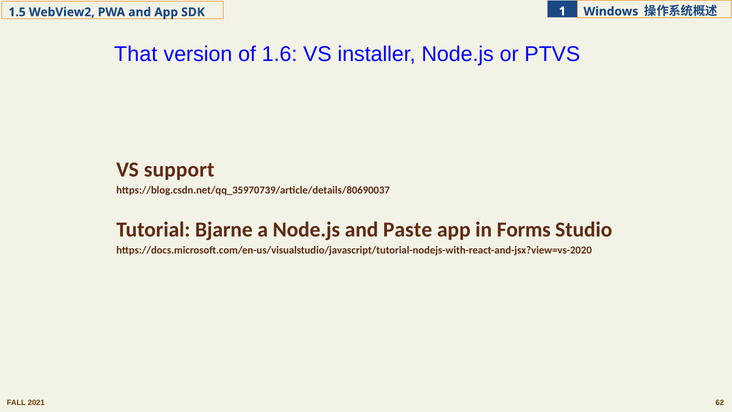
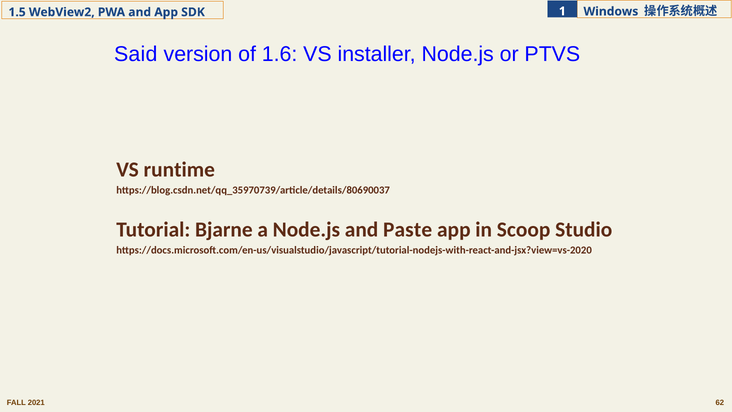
That: That -> Said (136, 54)
support: support -> runtime (179, 170)
Forms: Forms -> Scoop (524, 229)
